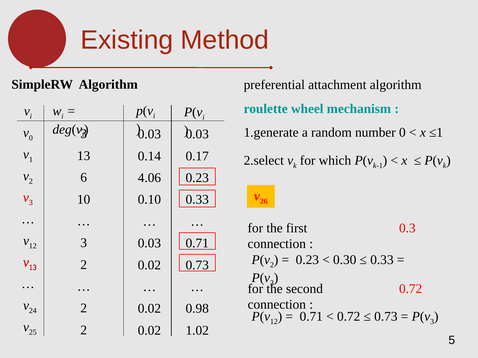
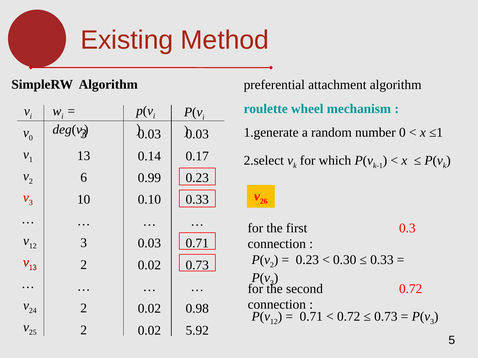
4.06: 4.06 -> 0.99 (149, 178)
1.02: 1.02 -> 5.92 (197, 331)
